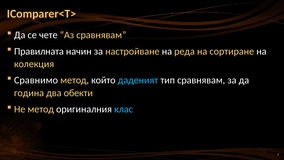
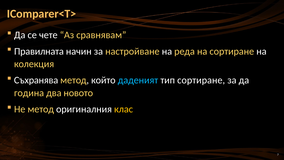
Сравнимо: Сравнимо -> Съхранява (36, 80)
тип сравнявам: сравнявам -> сортиране (201, 80)
обекти: обекти -> новото (78, 93)
клас colour: light blue -> yellow (124, 109)
